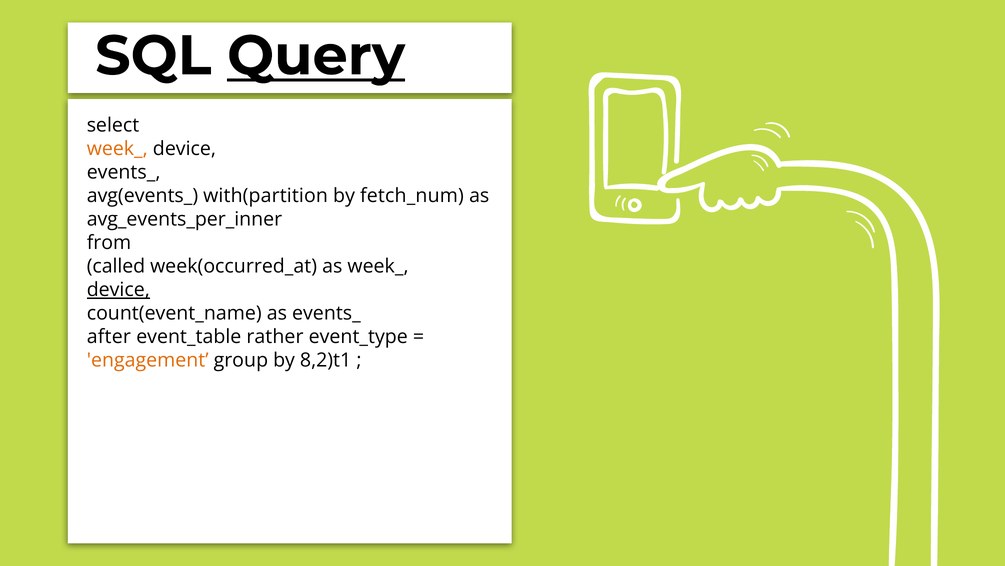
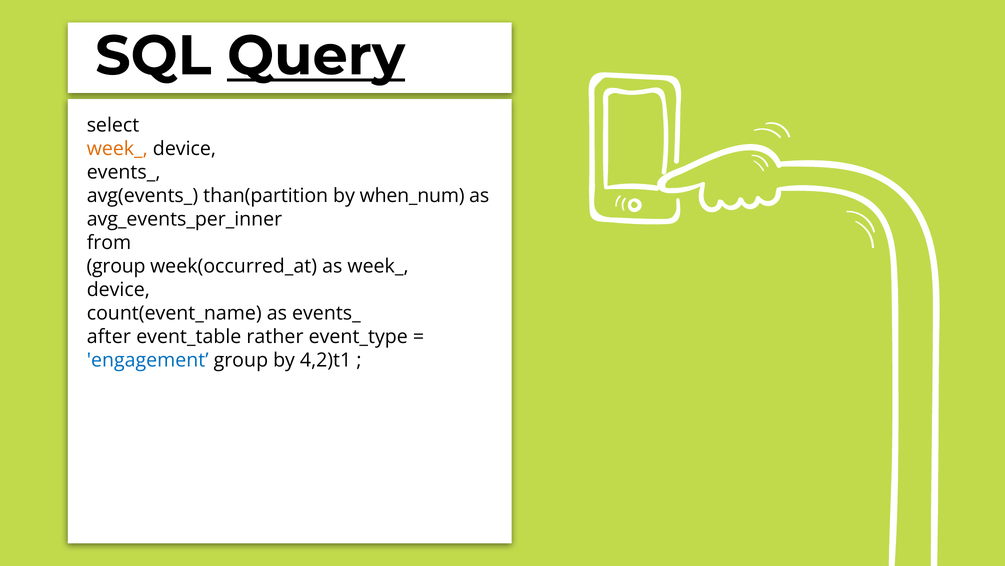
with(partition: with(partition -> than(partition (266, 196)
fetch_num: fetch_num -> when_num (412, 196)
called: called -> group (116, 266)
device underline: present -> none (118, 290)
engagement colour: orange -> blue (148, 360)
8,2)t1: 8,2)t1 -> 4,2)t1 (326, 360)
